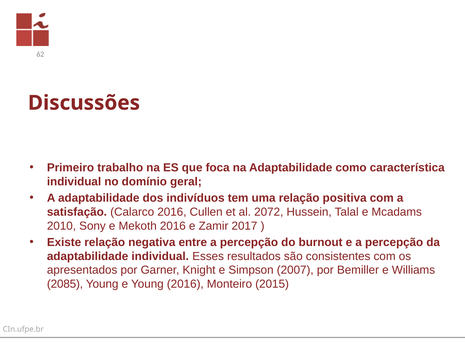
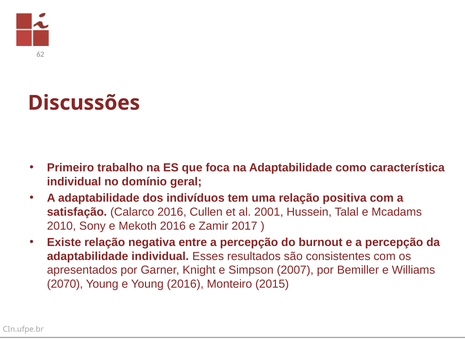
2072: 2072 -> 2001 (269, 212)
2085: 2085 -> 2070 (65, 284)
